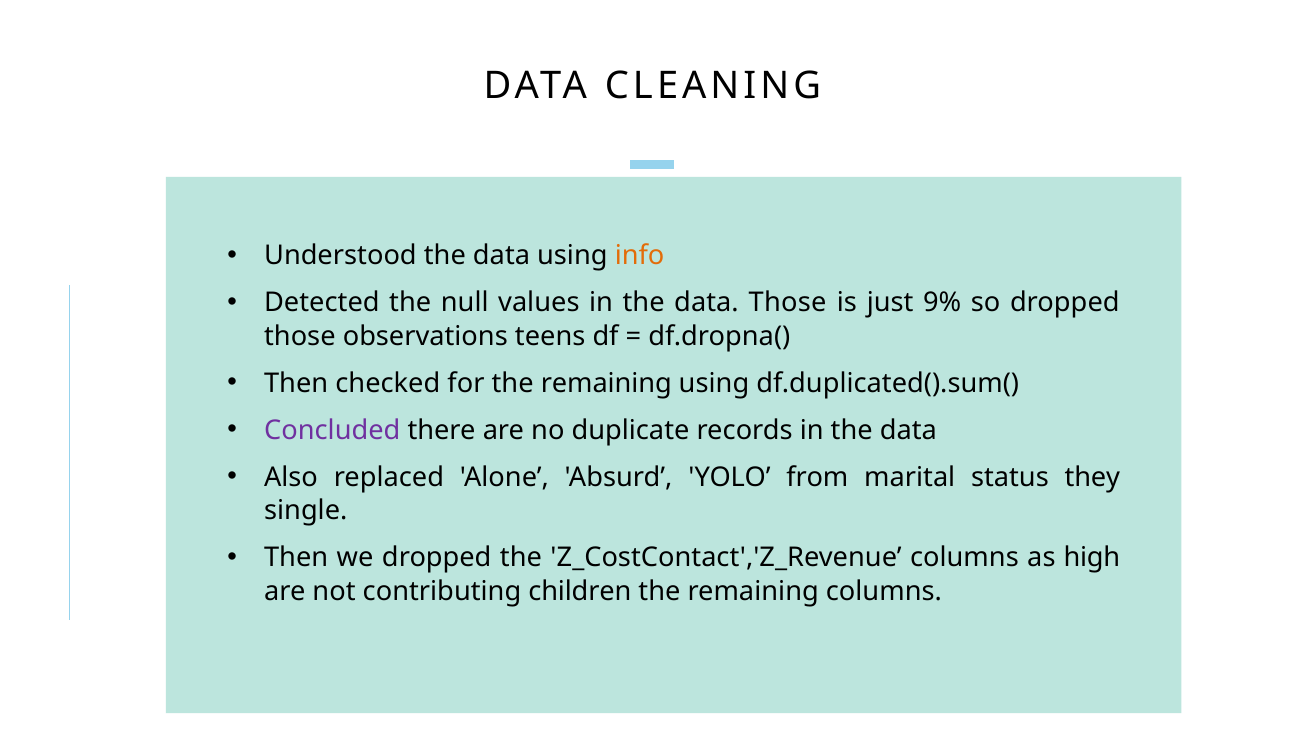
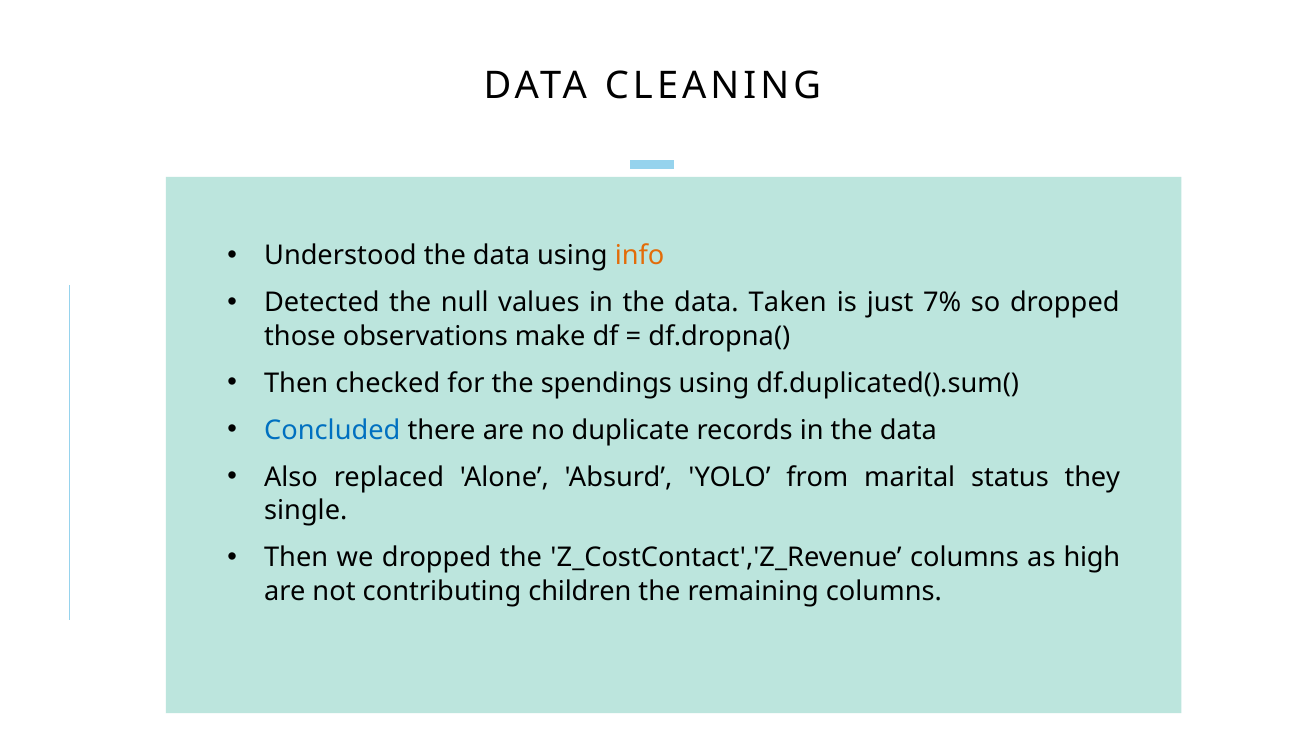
data Those: Those -> Taken (788, 303)
9%: 9% -> 7% (942, 303)
teens: teens -> make (550, 336)
for the remaining: remaining -> spendings (606, 383)
Concluded colour: purple -> blue (332, 430)
